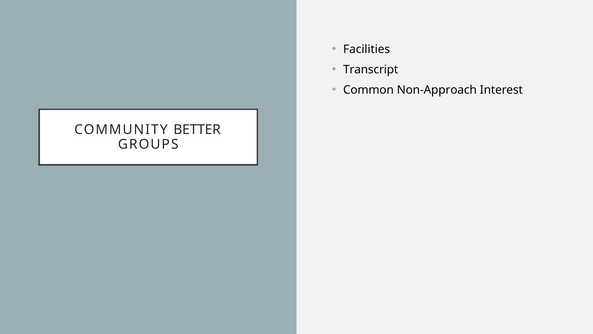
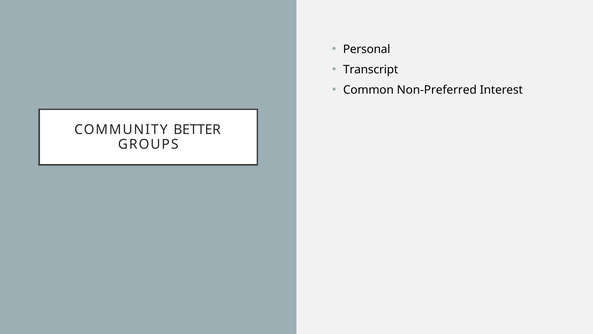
Facilities: Facilities -> Personal (367, 49)
Non-Approach: Non-Approach -> Non-Preferred (437, 90)
